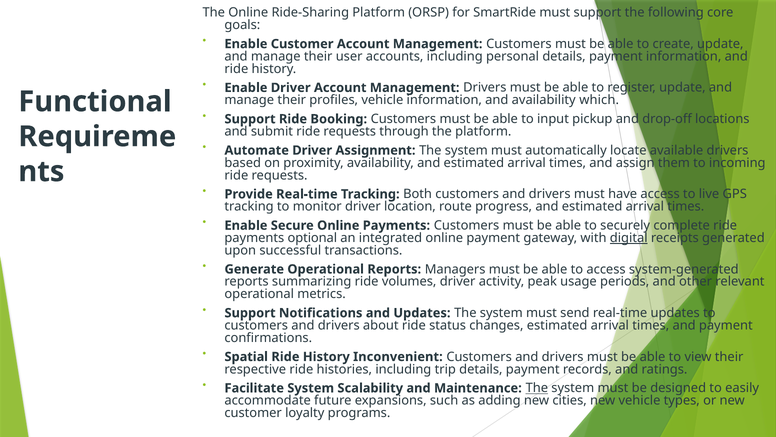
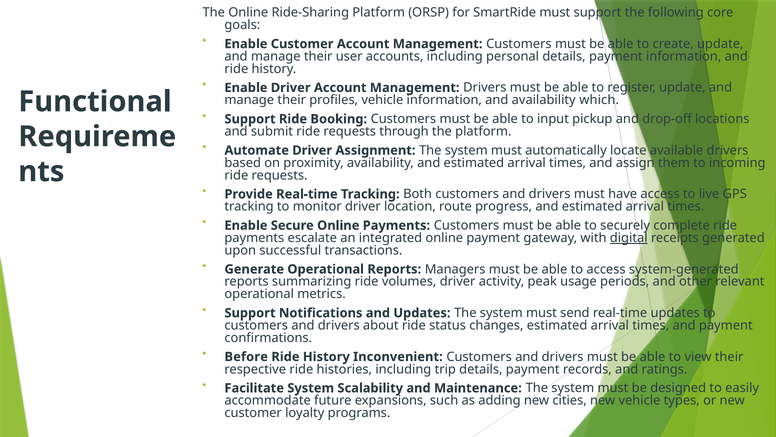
optional: optional -> escalate (312, 238)
Spatial: Spatial -> Before (246, 356)
The underline: present -> none (537, 388)
